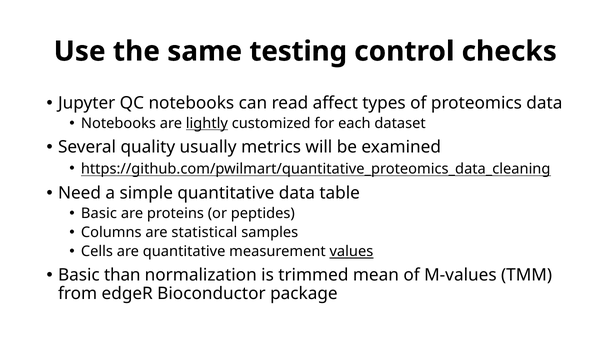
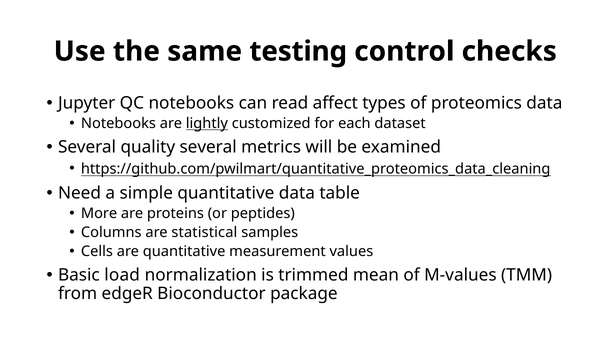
quality usually: usually -> several (208, 147)
Basic: Basic -> More (99, 213)
values underline: present -> none (351, 251)
than: than -> load (122, 275)
